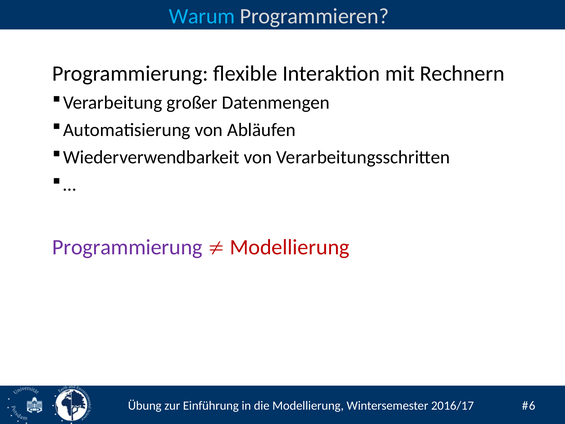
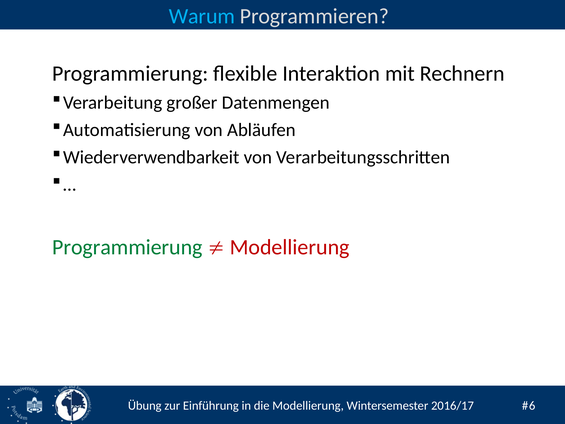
Programmierung colour: purple -> green (127, 247)
